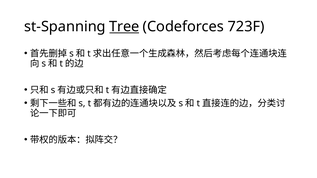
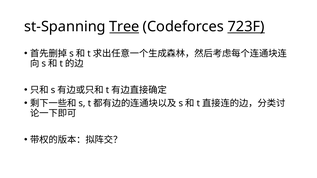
723F underline: none -> present (246, 27)
